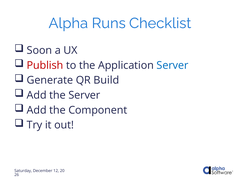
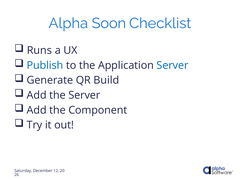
Runs: Runs -> Soon (109, 23)
Soon: Soon -> Runs (39, 50)
Publish colour: red -> blue (45, 65)
